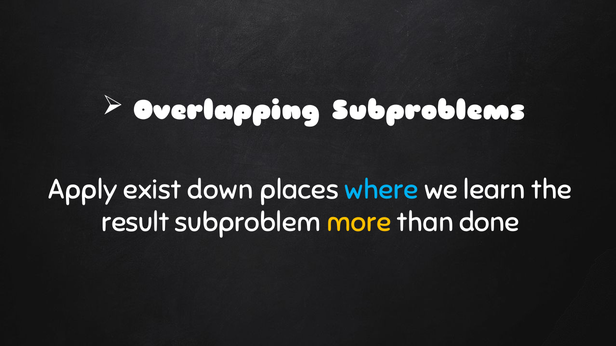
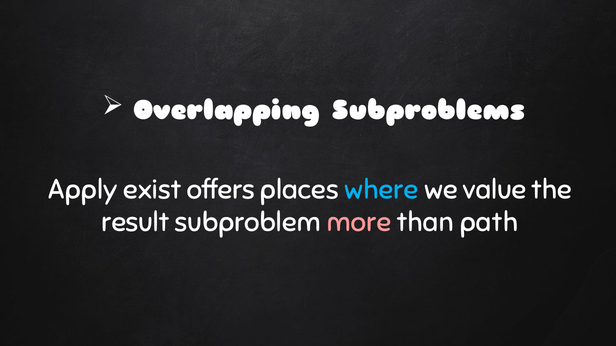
down: down -> offers (221, 190)
learn: learn -> value (495, 190)
more colour: yellow -> pink (359, 223)
done: done -> path (489, 223)
